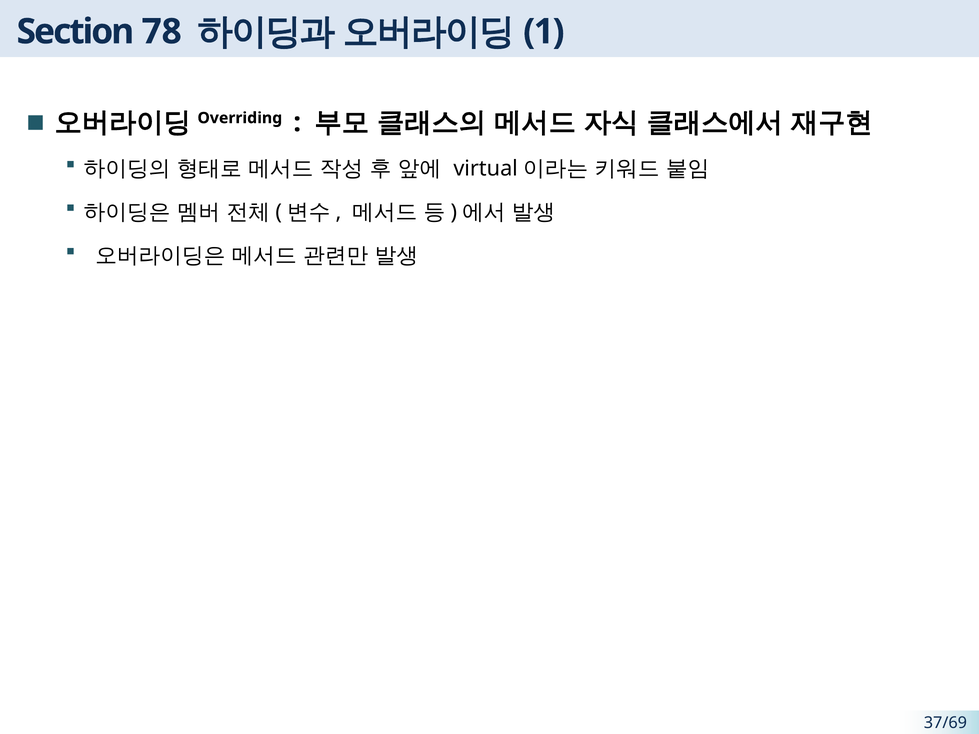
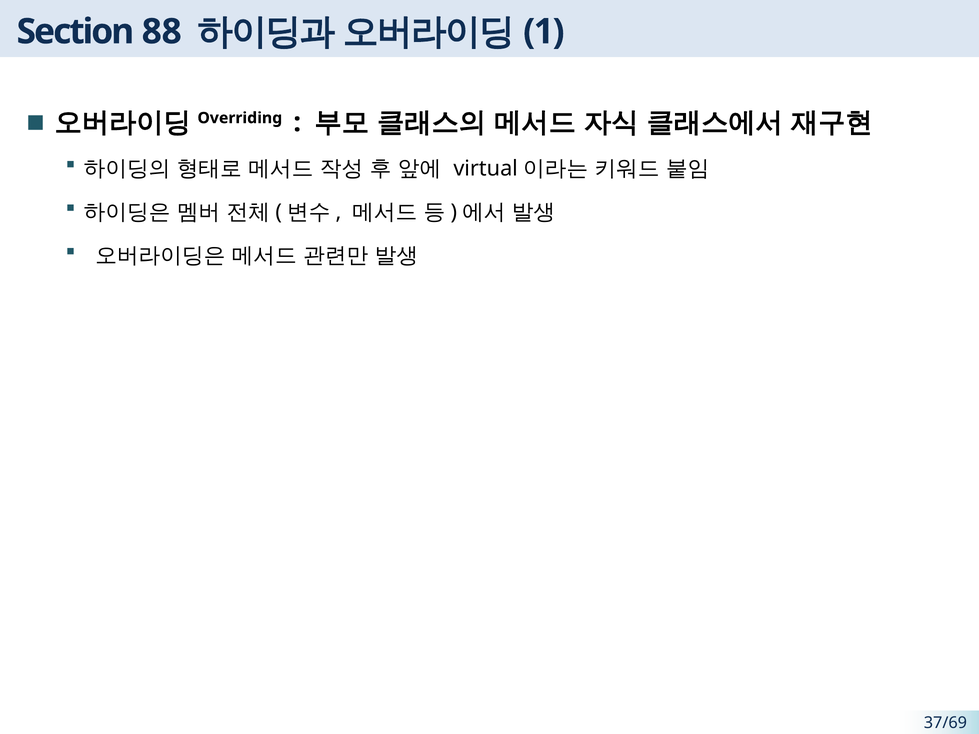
78: 78 -> 88 (162, 32)
